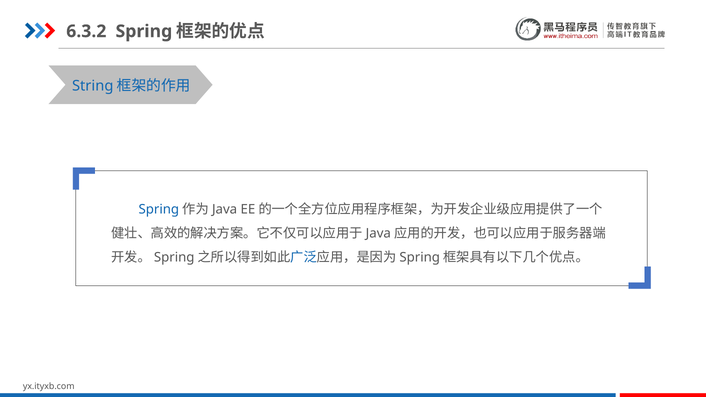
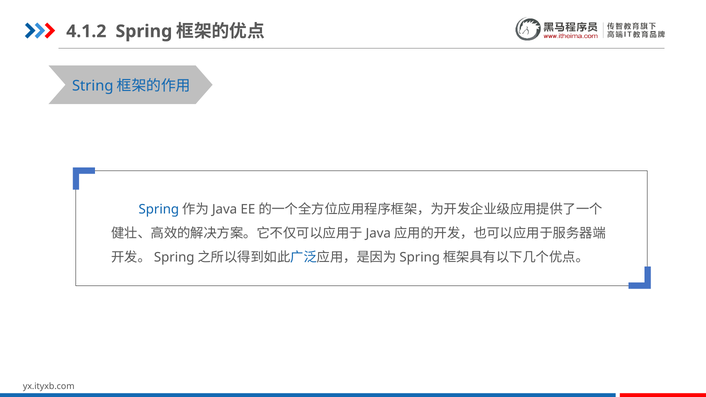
6.3.2: 6.3.2 -> 4.1.2 (86, 31)
